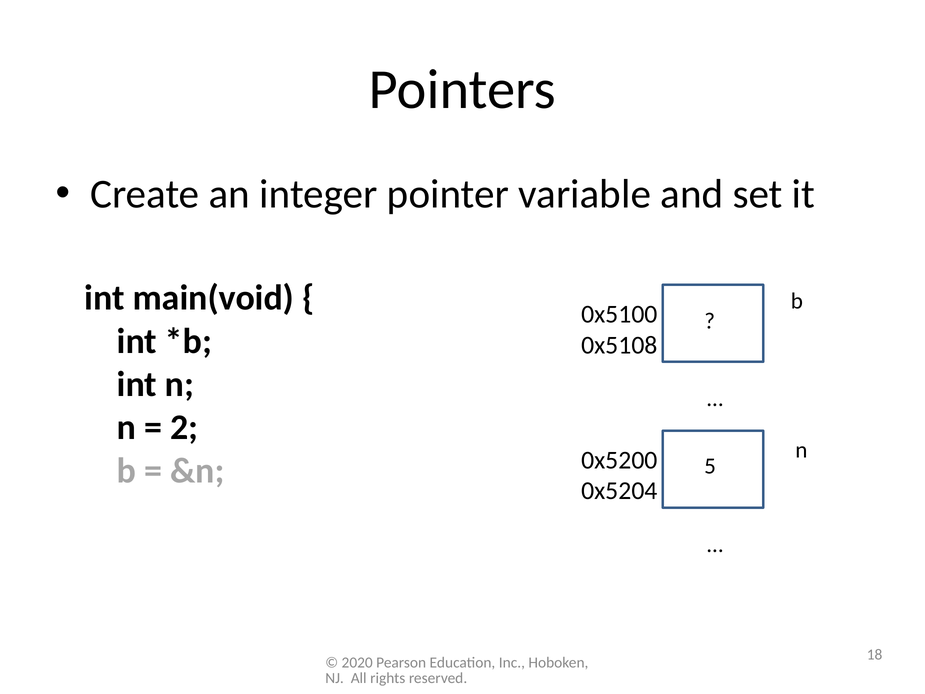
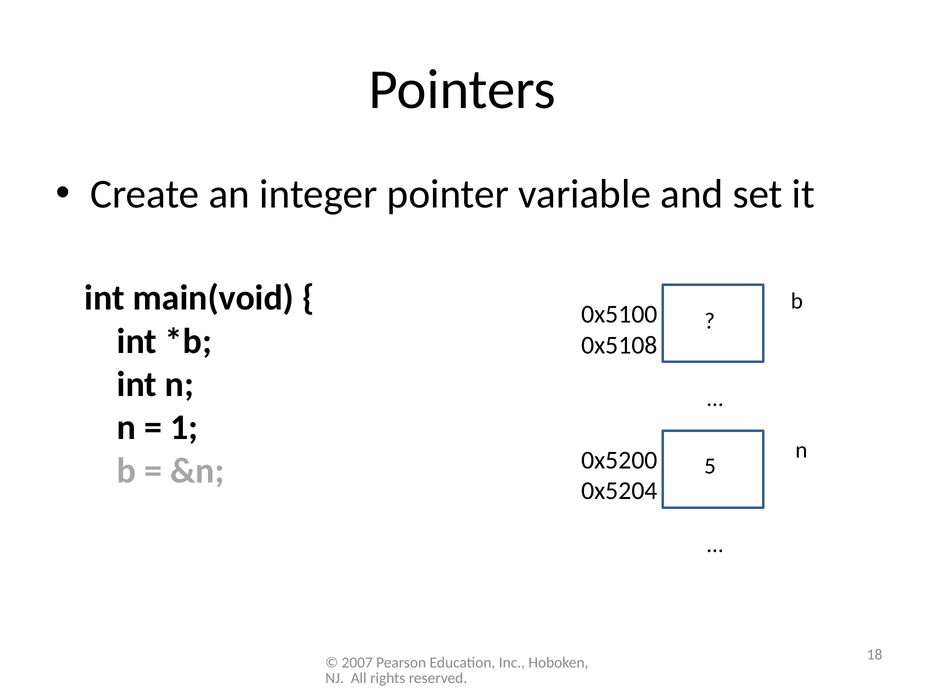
2: 2 -> 1 (184, 427)
2020: 2020 -> 2007 (357, 662)
